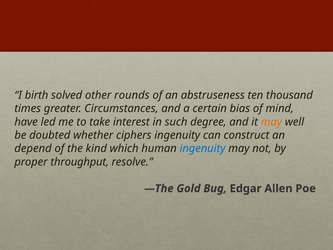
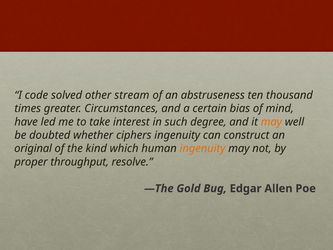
birth: birth -> code (36, 95)
rounds: rounds -> stream (132, 95)
depend: depend -> original (33, 148)
ingenuity colour: blue -> orange (202, 148)
